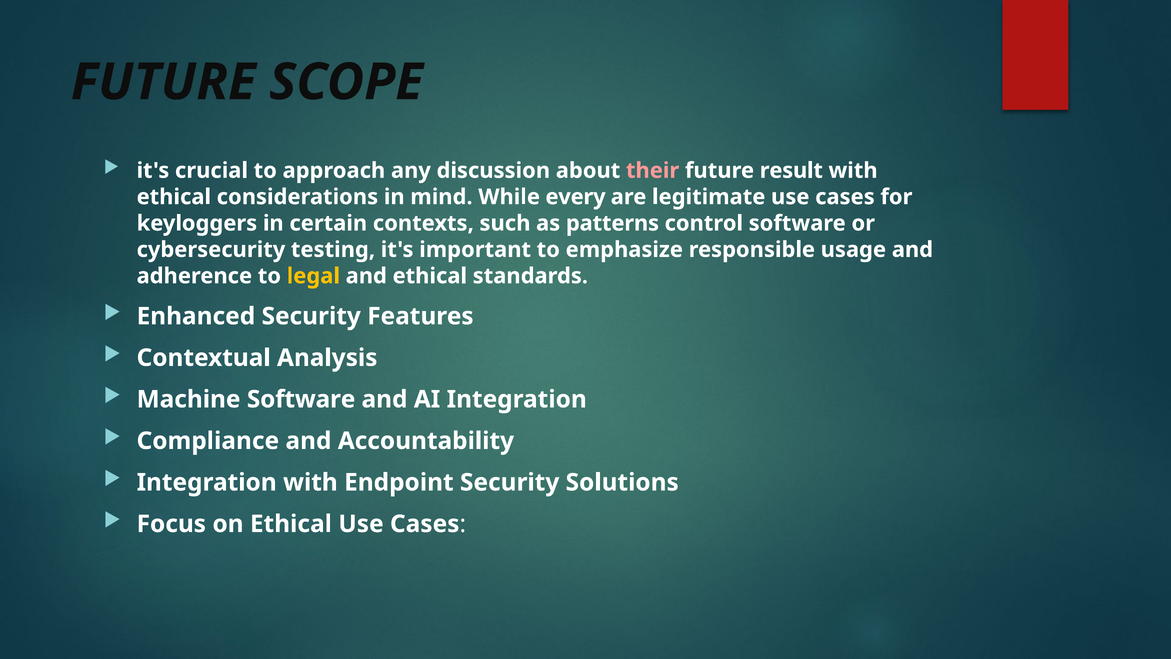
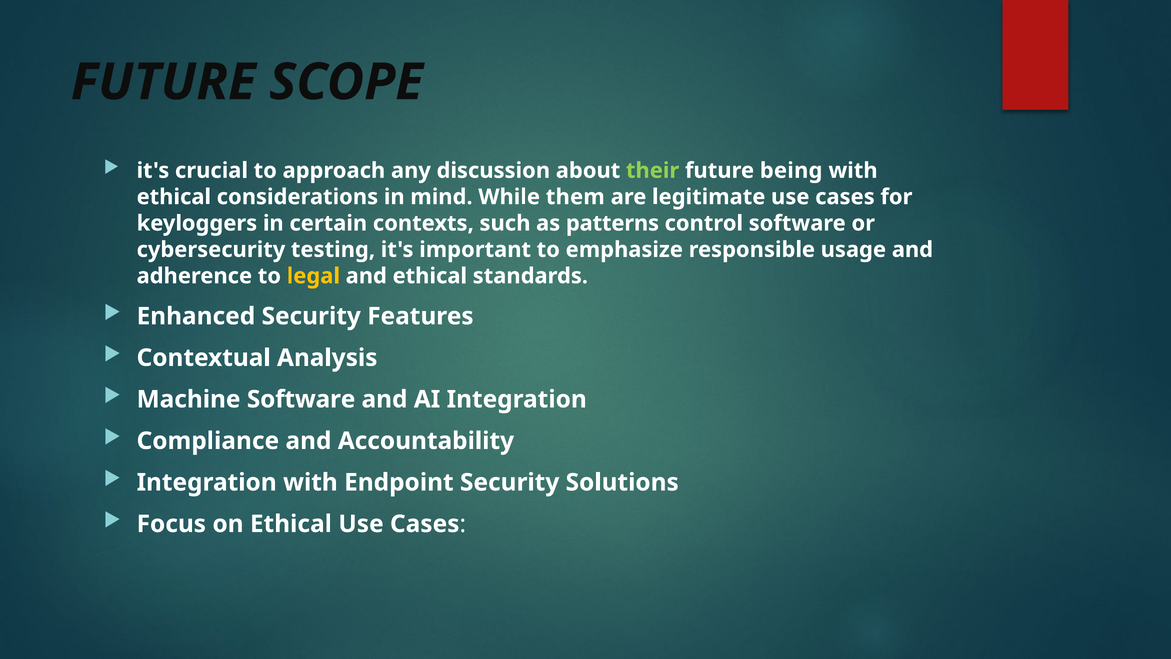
their colour: pink -> light green (653, 171)
result: result -> being (791, 171)
every: every -> them (575, 197)
